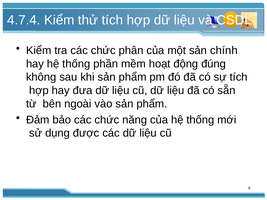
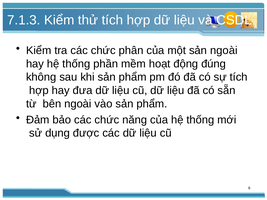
4.7.4: 4.7.4 -> 7.1.3 (24, 20)
sản chính: chính -> ngoài (224, 50)
